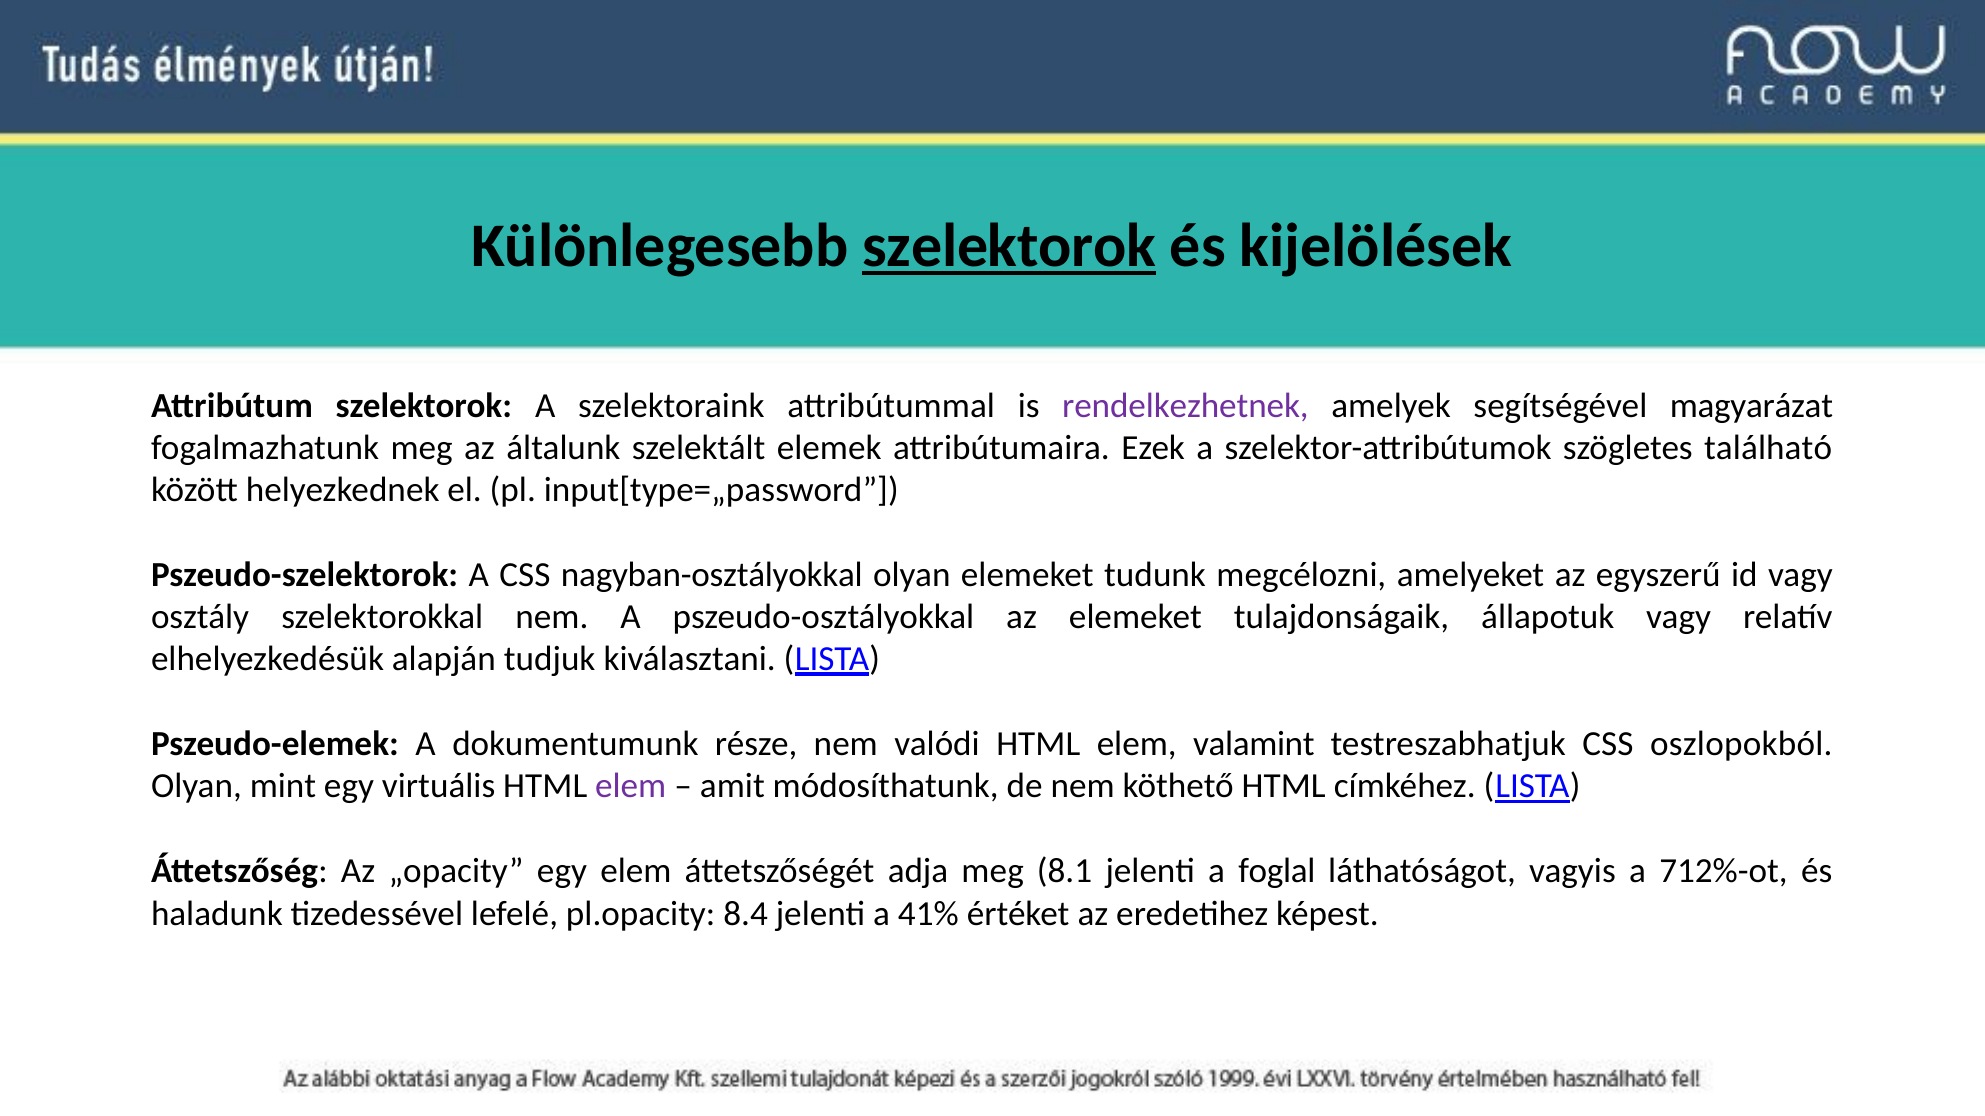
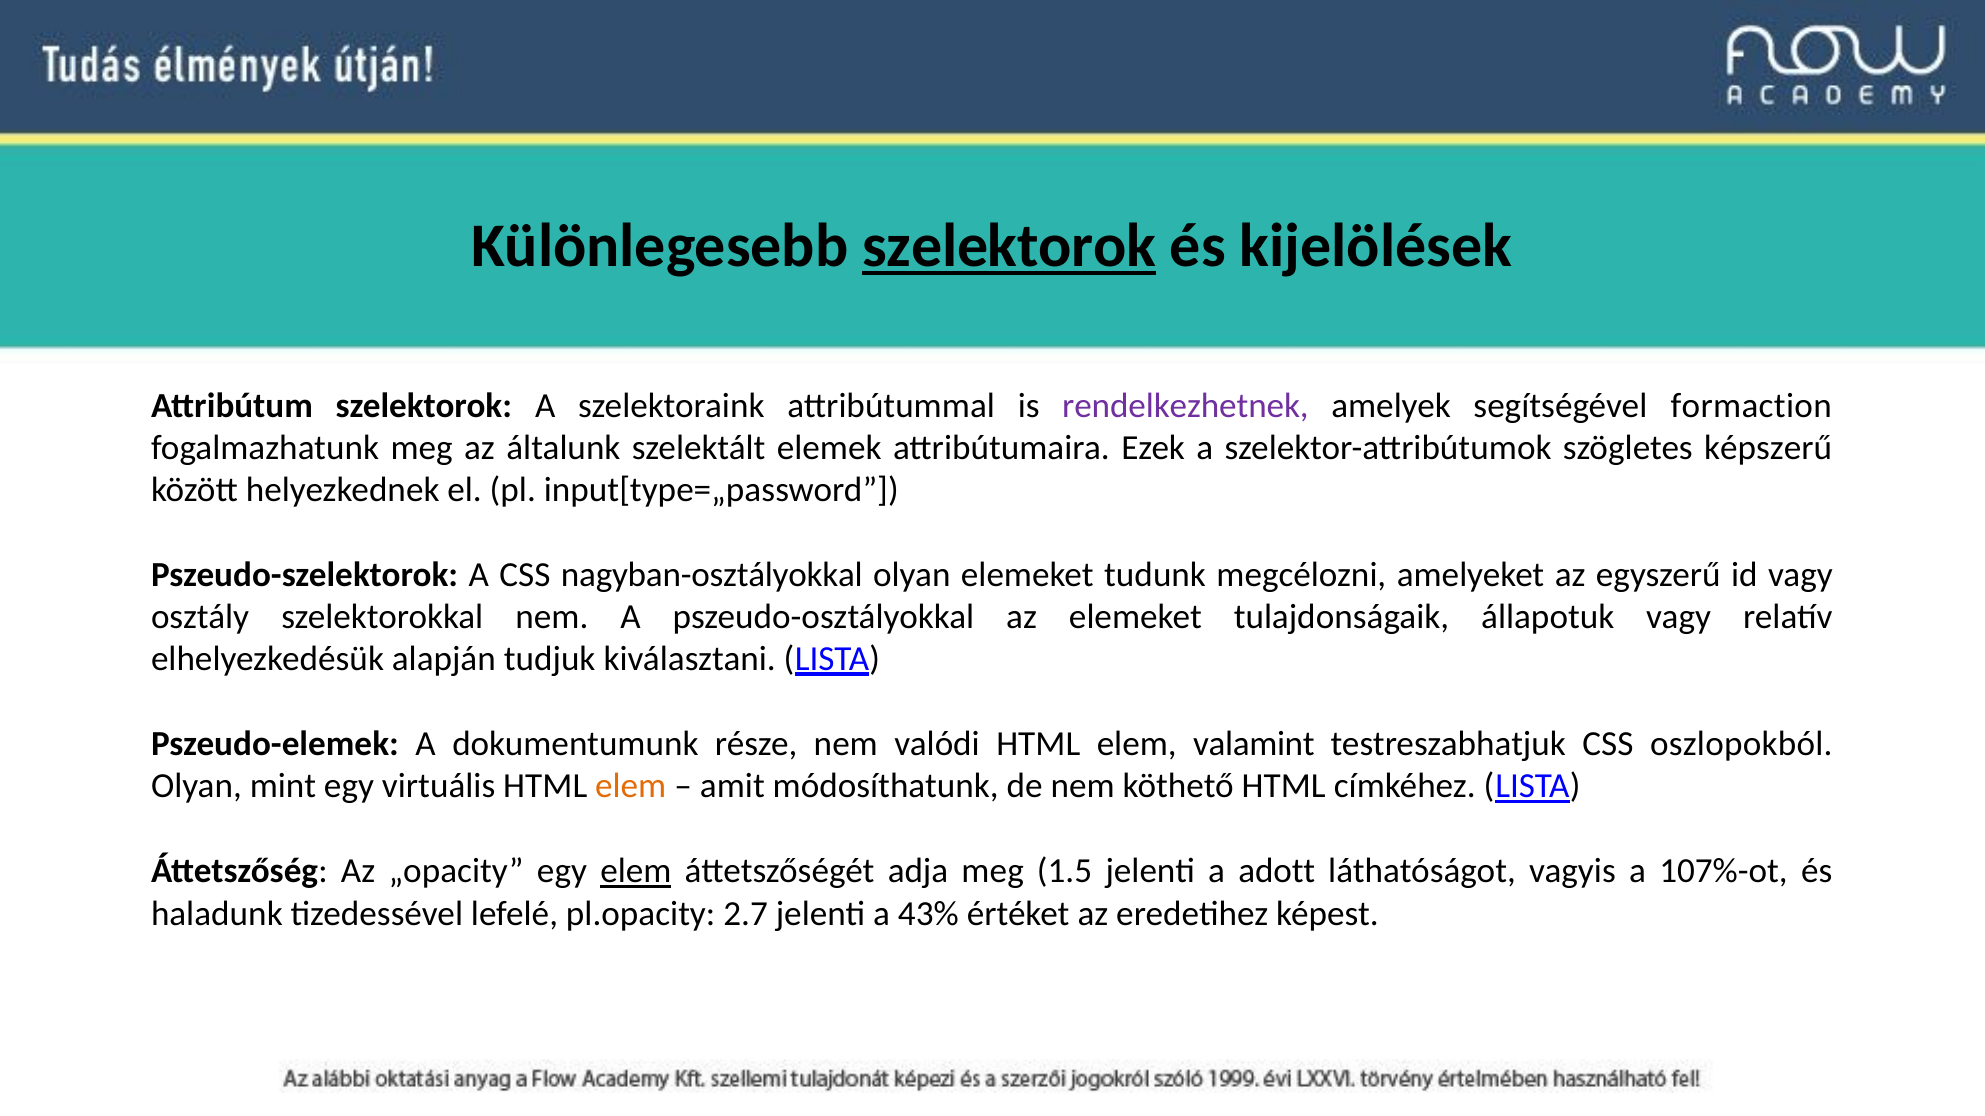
magyarázat: magyarázat -> formaction (1751, 406)
található: található -> képszerű (1768, 448)
elem colour: purple -> orange (631, 787)
elem underline: none -> present (636, 872)
8.1: 8.1 -> 1.5 (1065, 872)
foglal: foglal -> adott (1277, 872)
712%-ot: 712%-ot -> 107%-ot (1724, 872)
8.4: 8.4 -> 2.7 (746, 914)
41%: 41% -> 43% (928, 914)
